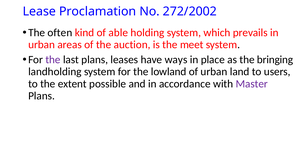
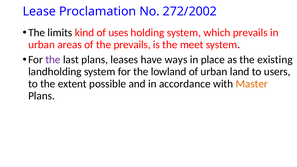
often: often -> limits (60, 33)
able: able -> uses (118, 33)
the auction: auction -> prevails (132, 45)
bringing: bringing -> existing (275, 60)
Master colour: purple -> orange (252, 84)
